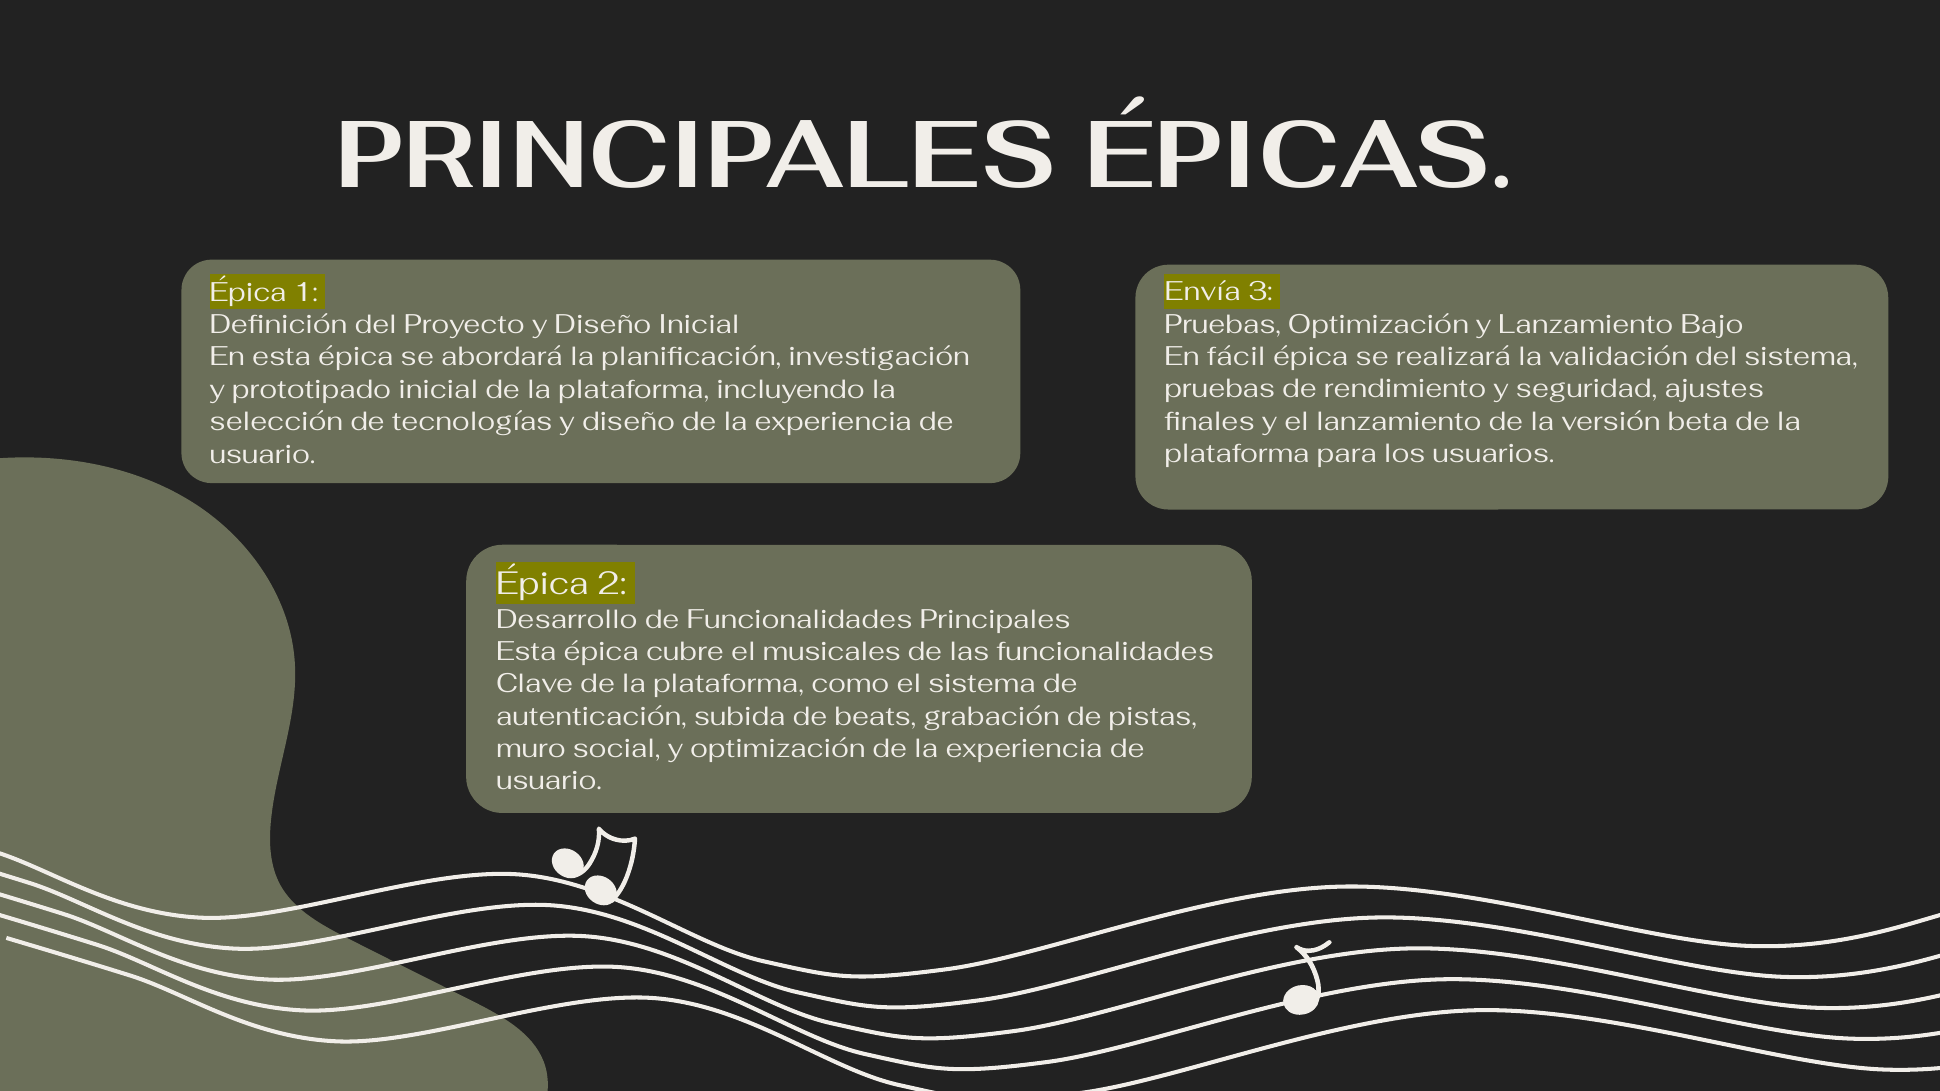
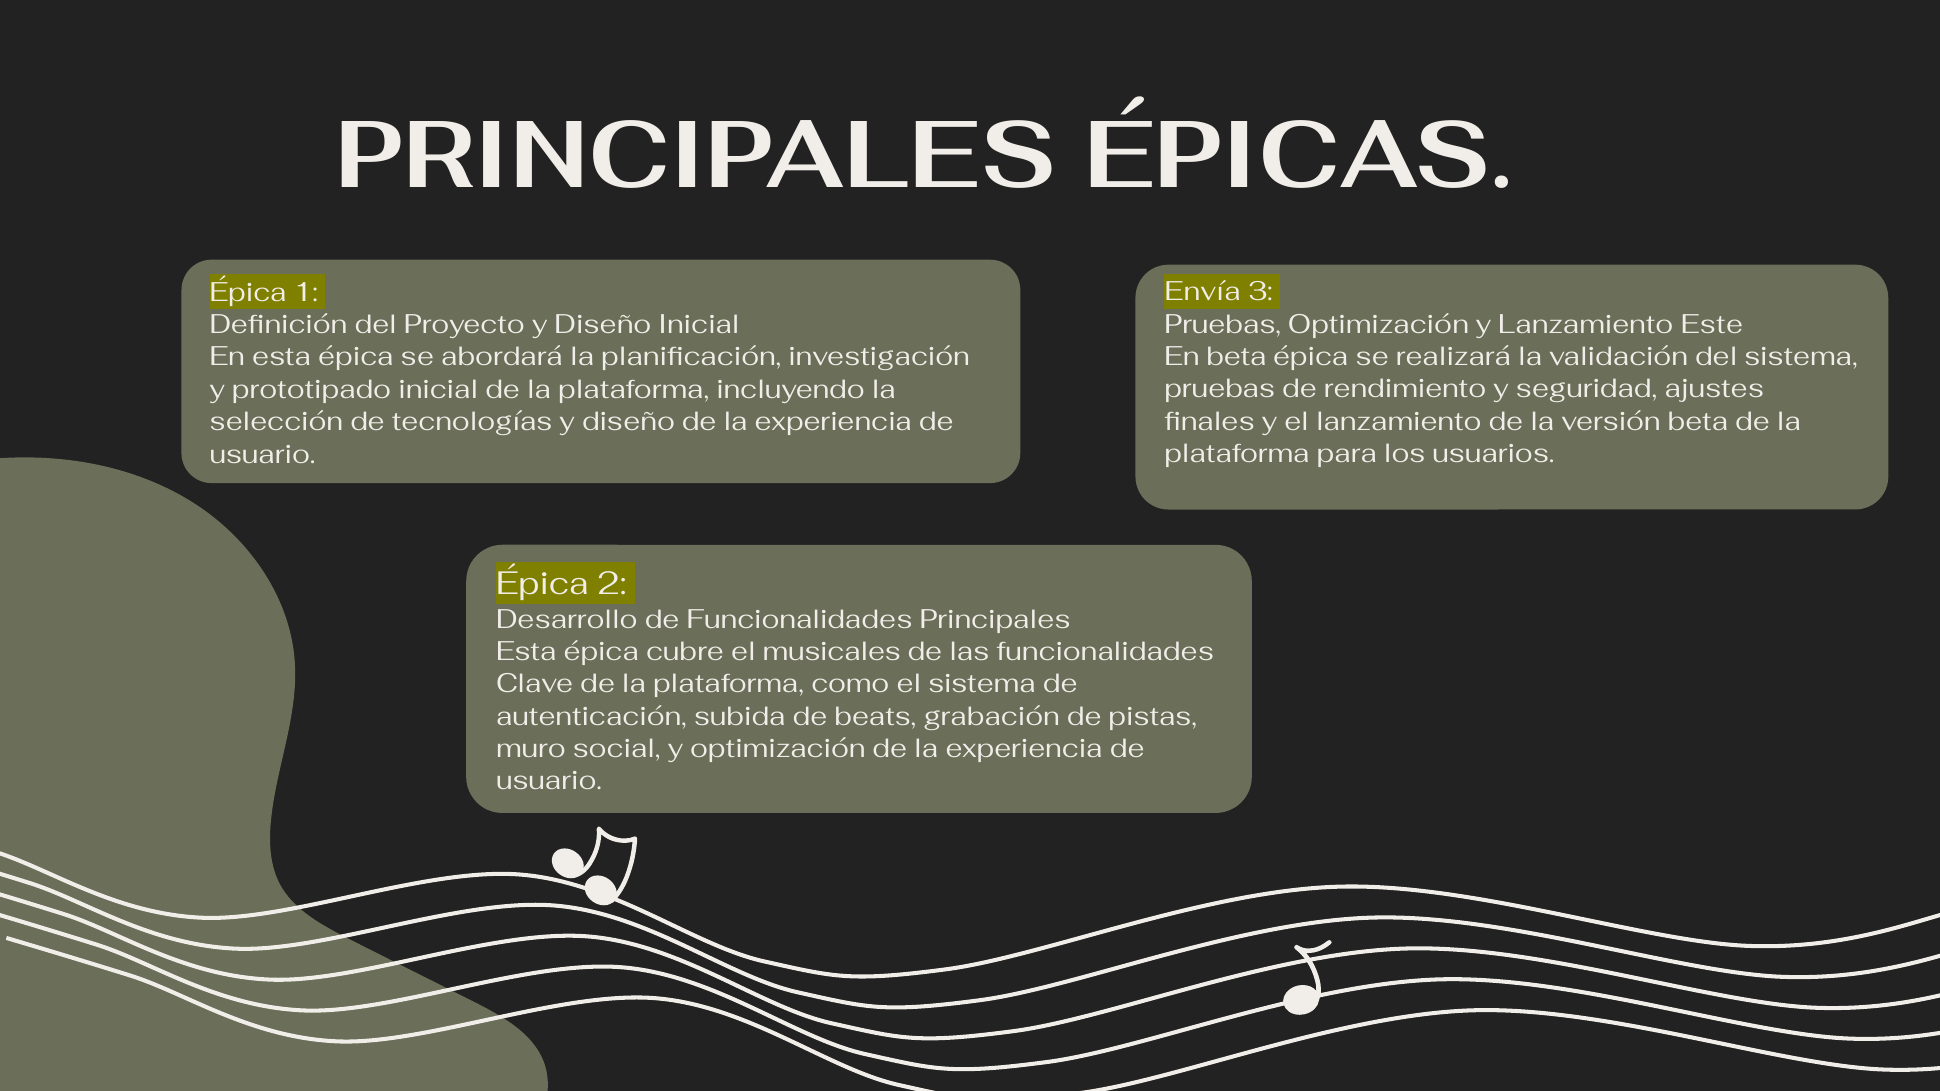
Bajo: Bajo -> Este (1712, 324)
En fácil: fácil -> beta (1236, 357)
